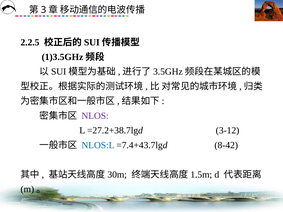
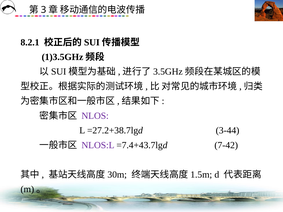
2.2.5: 2.2.5 -> 8.2.1 (30, 42)
3-12: 3-12 -> 3-44 (228, 131)
NLOS:L colour: blue -> purple (98, 145)
8-42: 8-42 -> 7-42 (226, 145)
